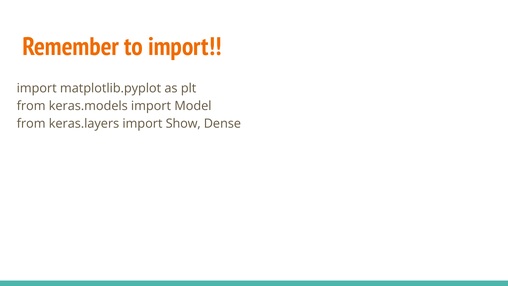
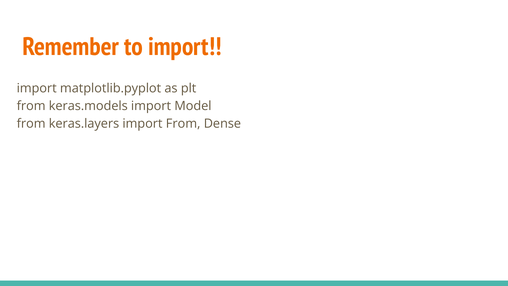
import Show: Show -> From (183, 123)
